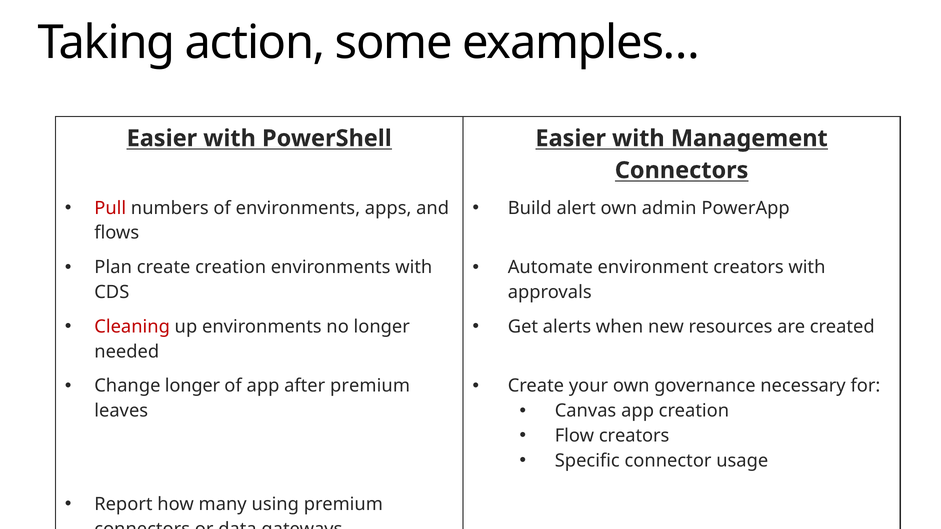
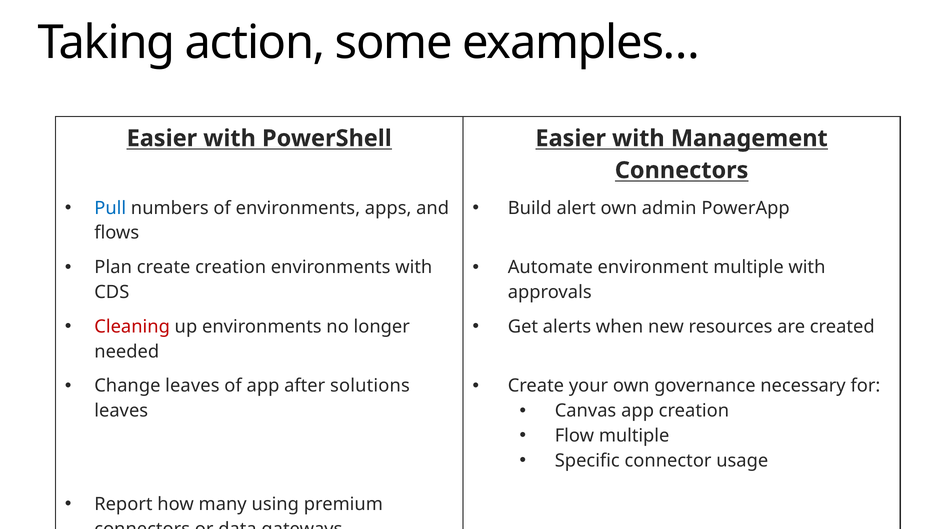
Pull colour: red -> blue (110, 208)
environment creators: creators -> multiple (748, 267)
Change longer: longer -> leaves (192, 386)
after premium: premium -> solutions (370, 386)
Flow creators: creators -> multiple (634, 436)
